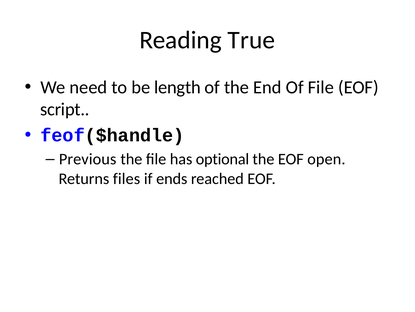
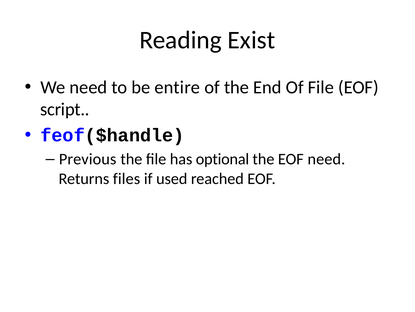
True: True -> Exist (251, 40)
length: length -> entire (177, 87)
EOF open: open -> need (326, 159)
ends: ends -> used (172, 178)
